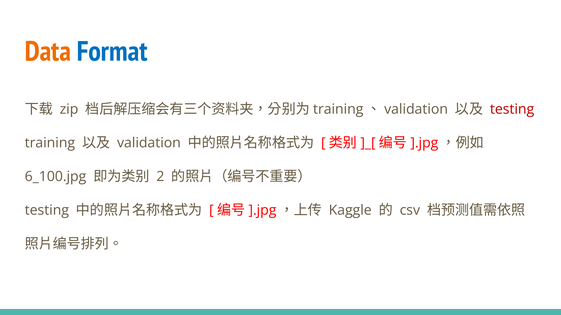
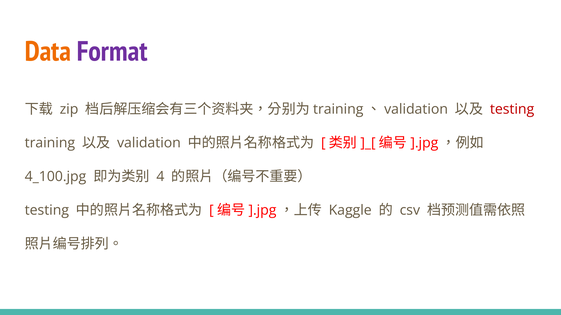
Format colour: blue -> purple (112, 52)
6_100.jpg: 6_100.jpg -> 4_100.jpg (55, 177)
2: 2 -> 4 (160, 177)
